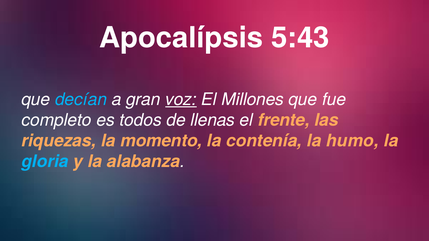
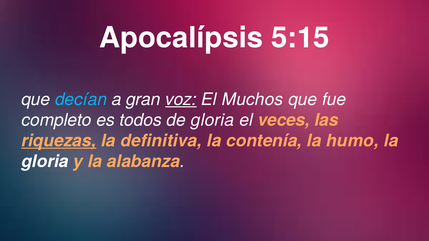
5:43: 5:43 -> 5:15 (300, 38)
Millones: Millones -> Muchos (252, 100)
de llenas: llenas -> gloria (213, 120)
frente: frente -> veces (284, 120)
riquezas underline: none -> present (59, 141)
momento: momento -> definitiva (161, 141)
gloria colour: light blue -> white (45, 162)
